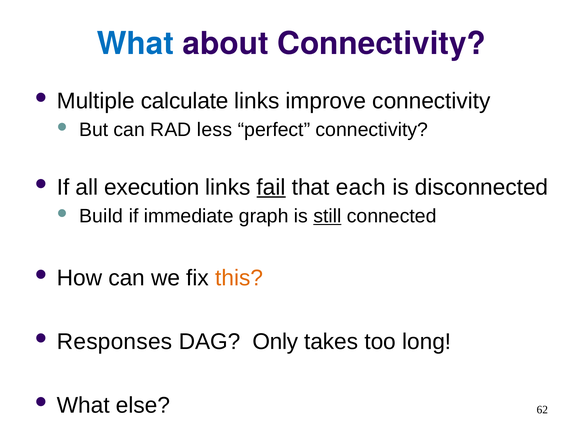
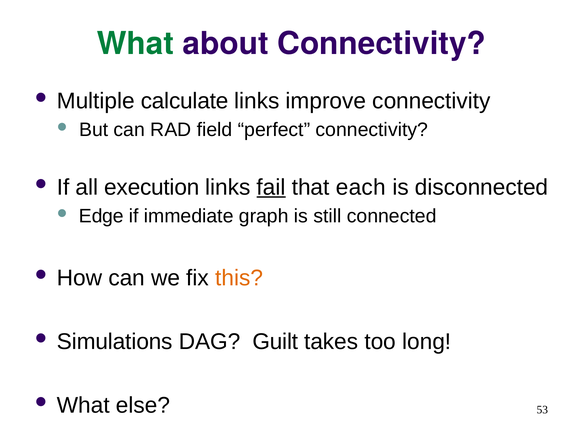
What colour: blue -> green (135, 43)
less: less -> field (215, 130)
Build: Build -> Edge (101, 216)
still underline: present -> none (327, 216)
Responses: Responses -> Simulations (115, 341)
Only: Only -> Guilt (275, 341)
62: 62 -> 53 (542, 409)
